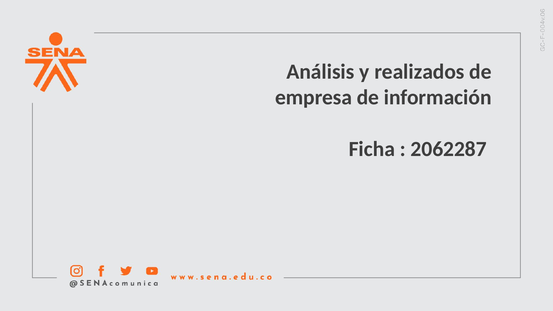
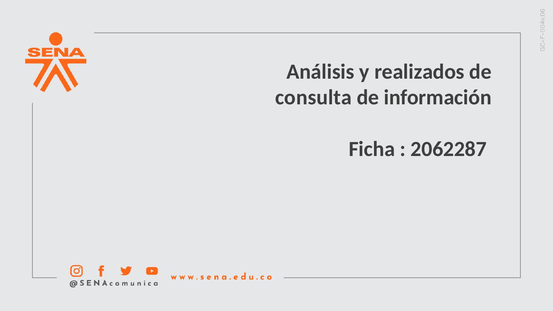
empresa: empresa -> consulta (313, 98)
